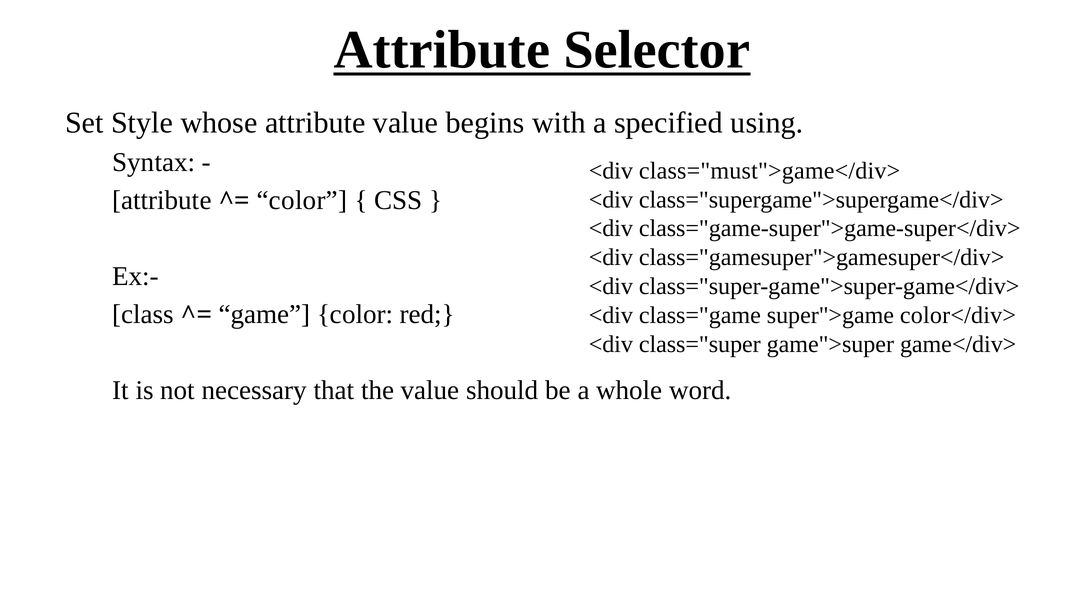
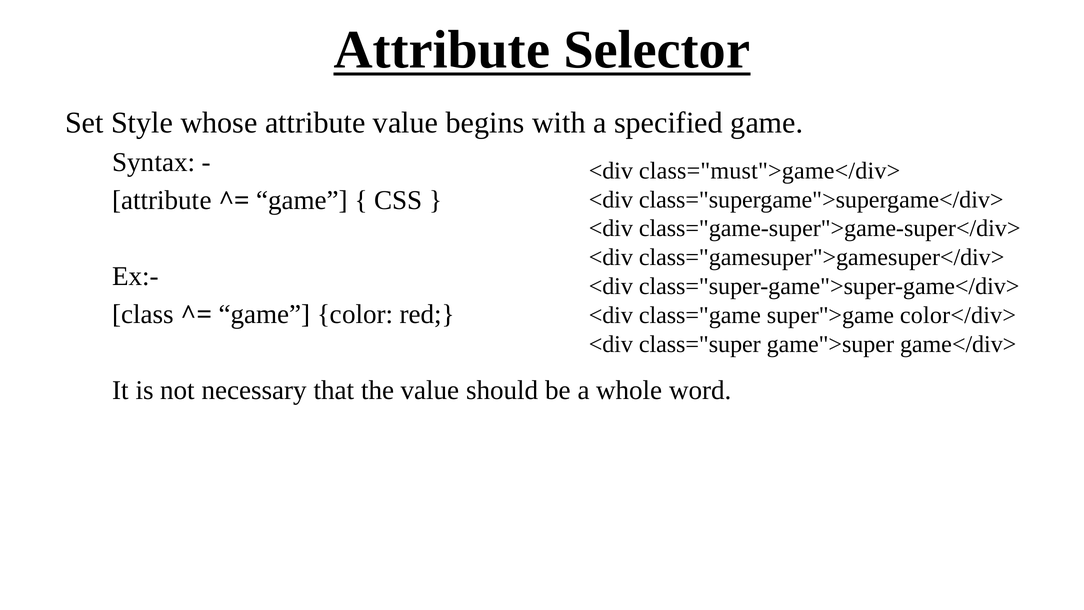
specified using: using -> game (767, 123)
color: color -> game (302, 200)
